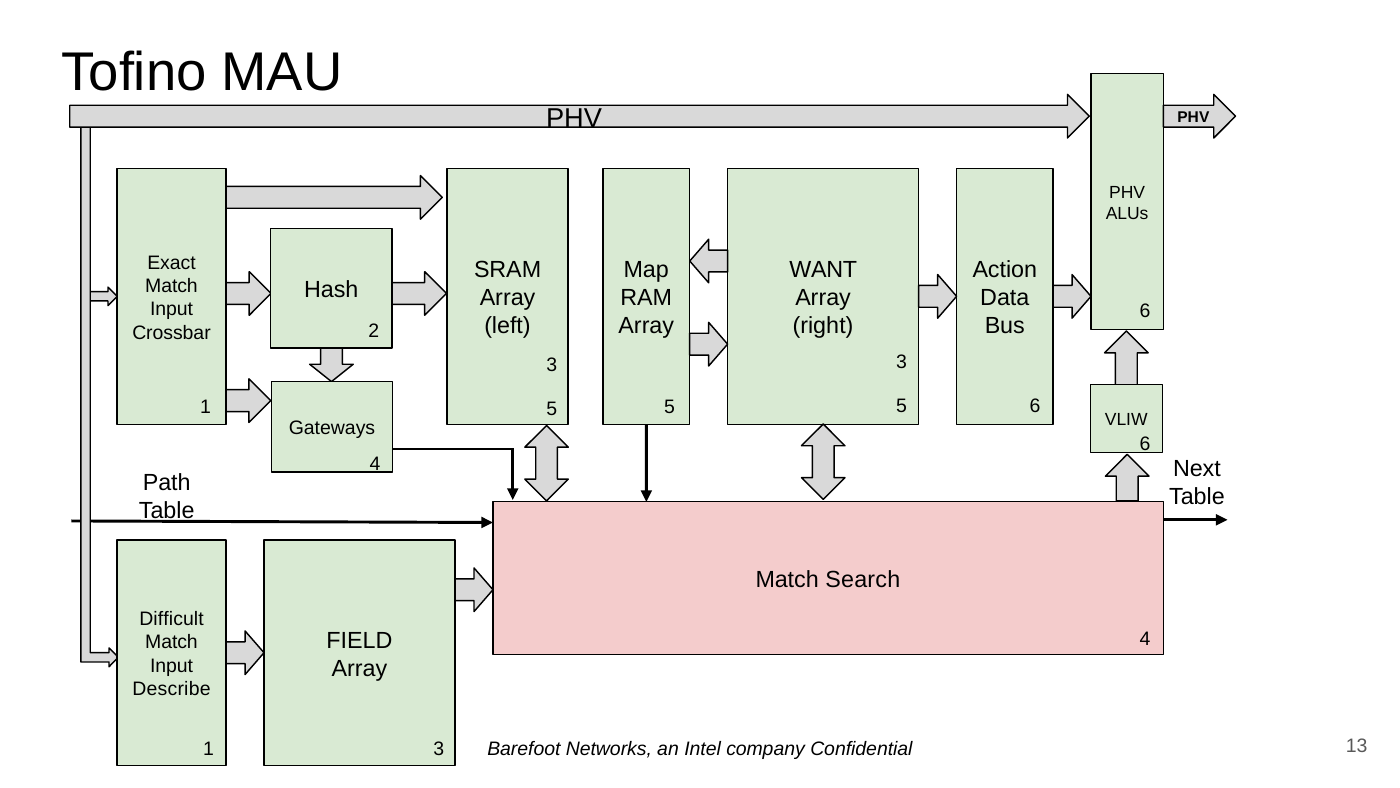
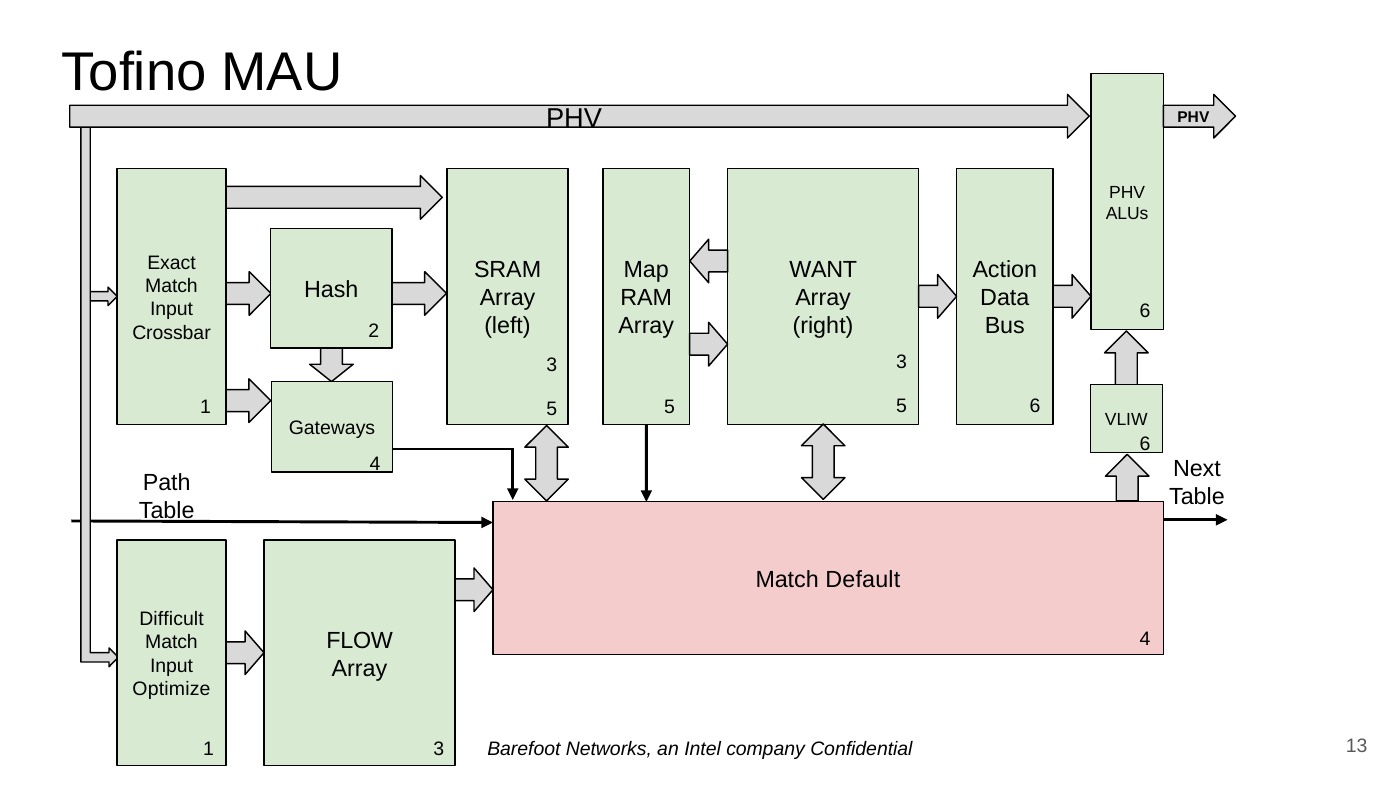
Search: Search -> Default (863, 579)
FIELD: FIELD -> FLOW (360, 640)
Describe: Describe -> Optimize (172, 689)
